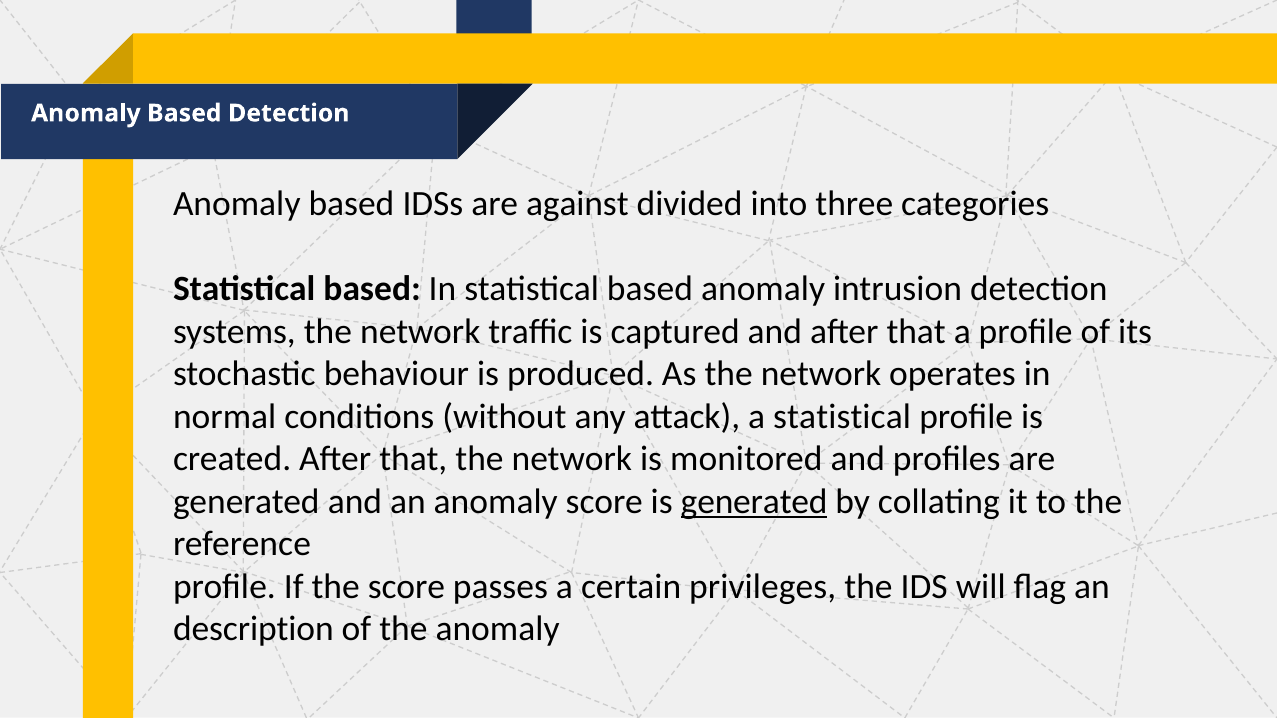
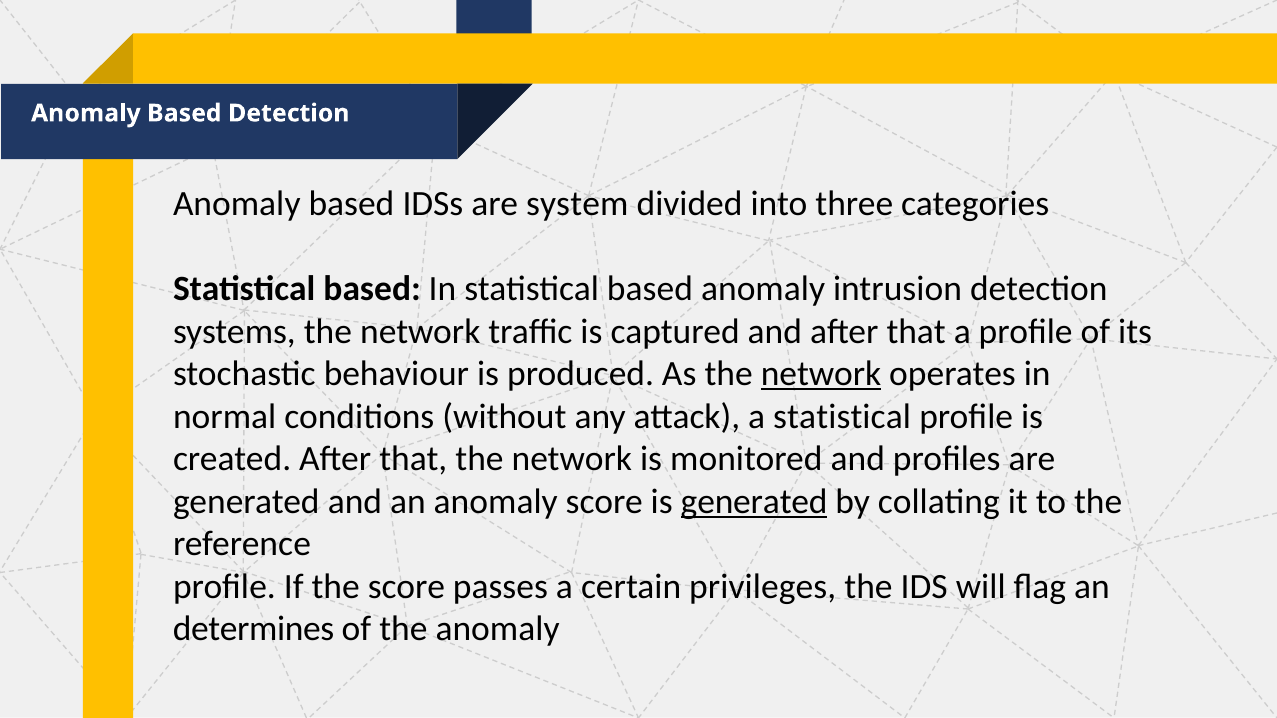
against: against -> system (577, 204)
network underline: none -> present (821, 374)
description: description -> determines (254, 630)
